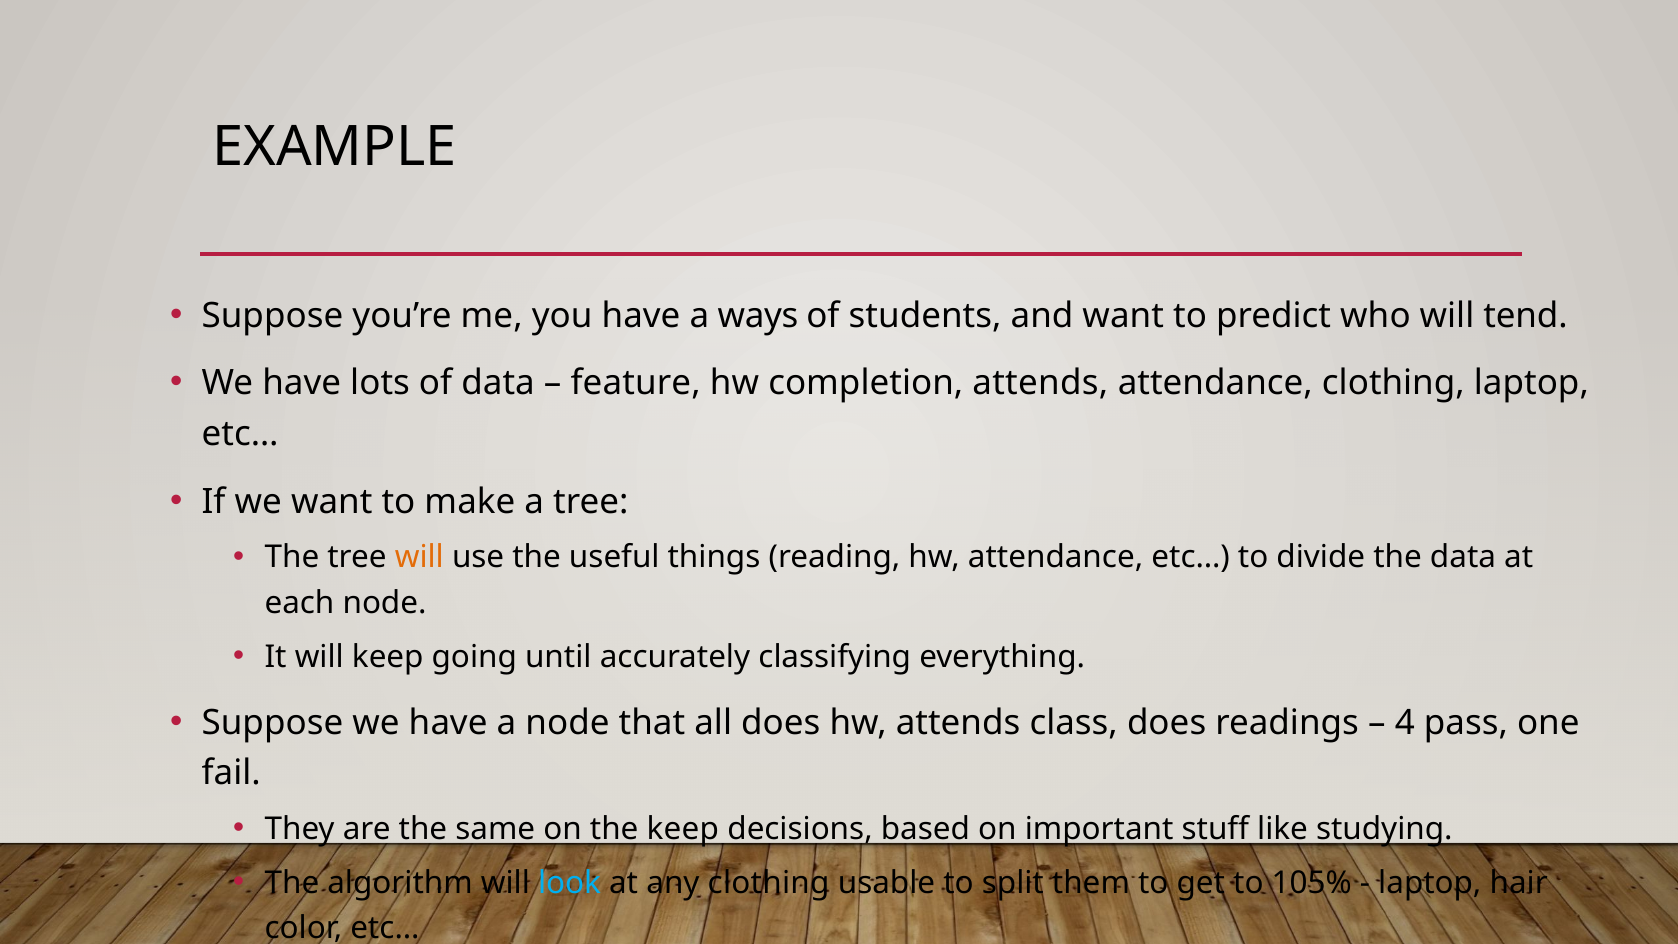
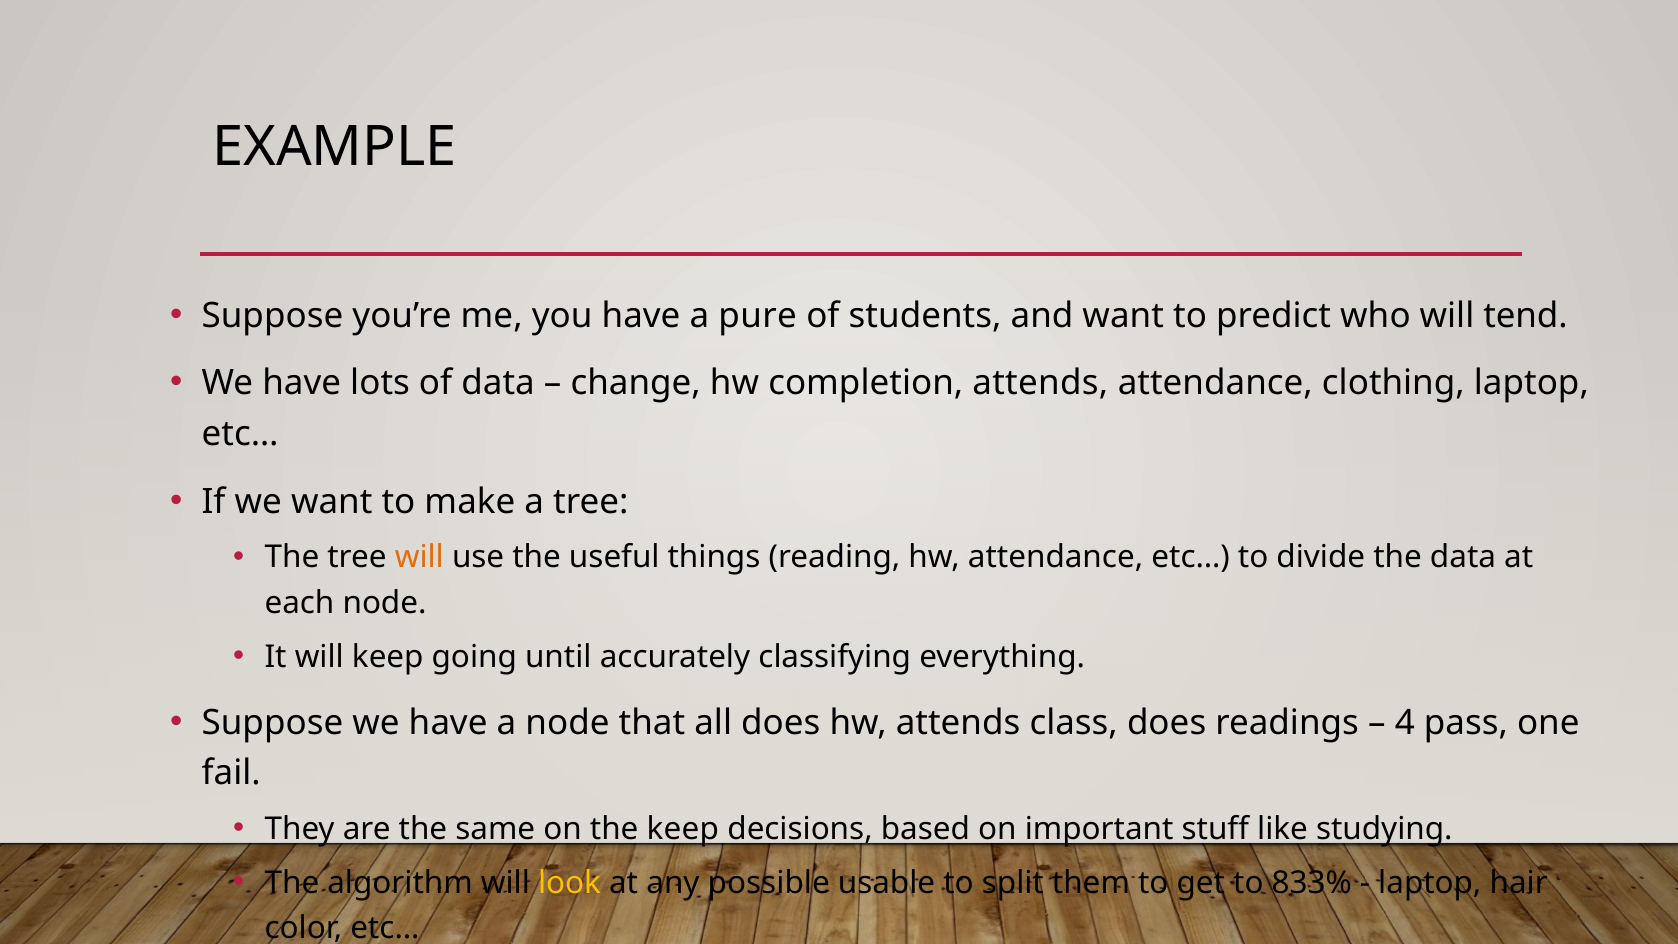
ways: ways -> pure (758, 316)
feature: feature -> change (636, 383)
look colour: light blue -> yellow (570, 883)
any clothing: clothing -> possible (769, 883)
105%: 105% -> 833% (1312, 883)
